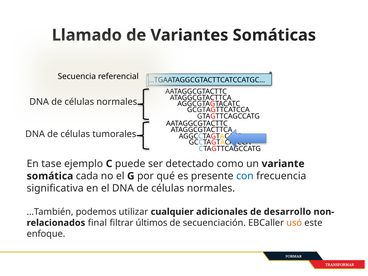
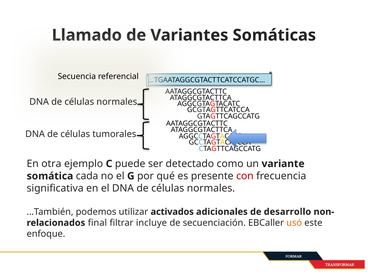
tase: tase -> otra (51, 164)
con colour: blue -> red (245, 176)
cualquier: cualquier -> activados (172, 212)
últimos: últimos -> incluye (151, 223)
